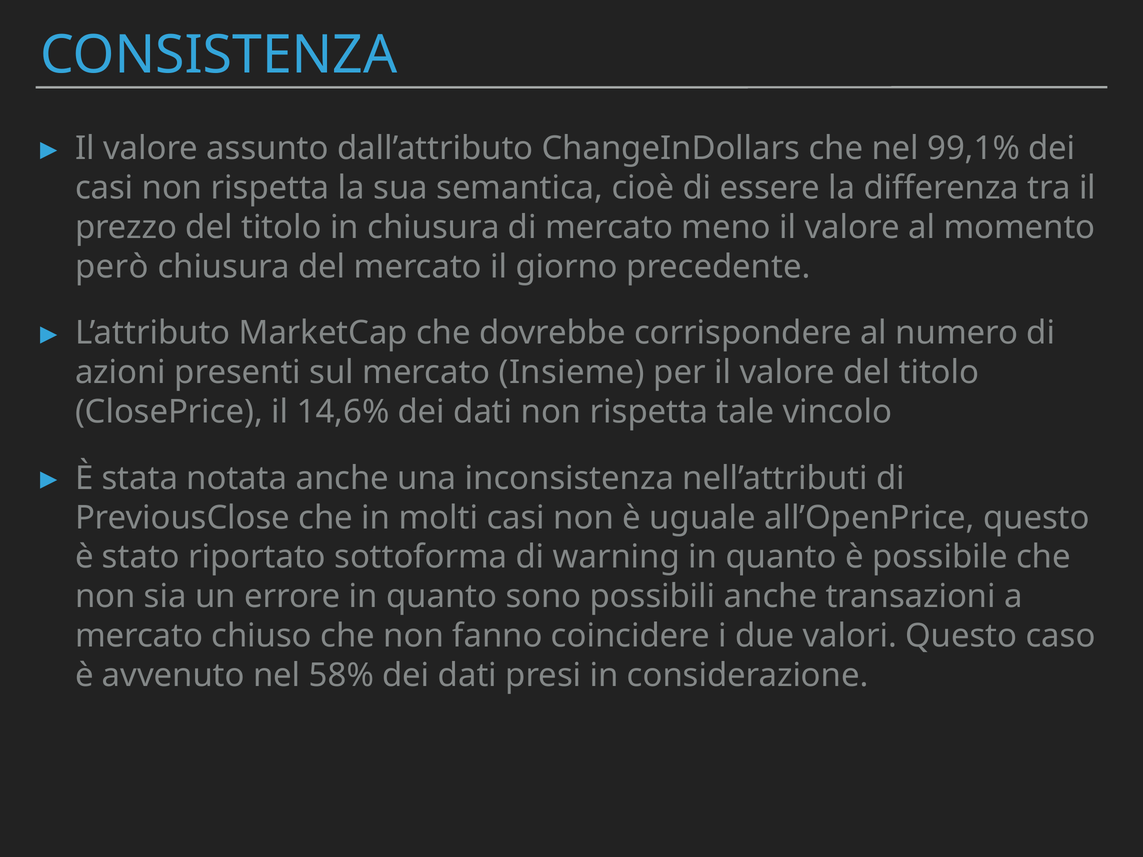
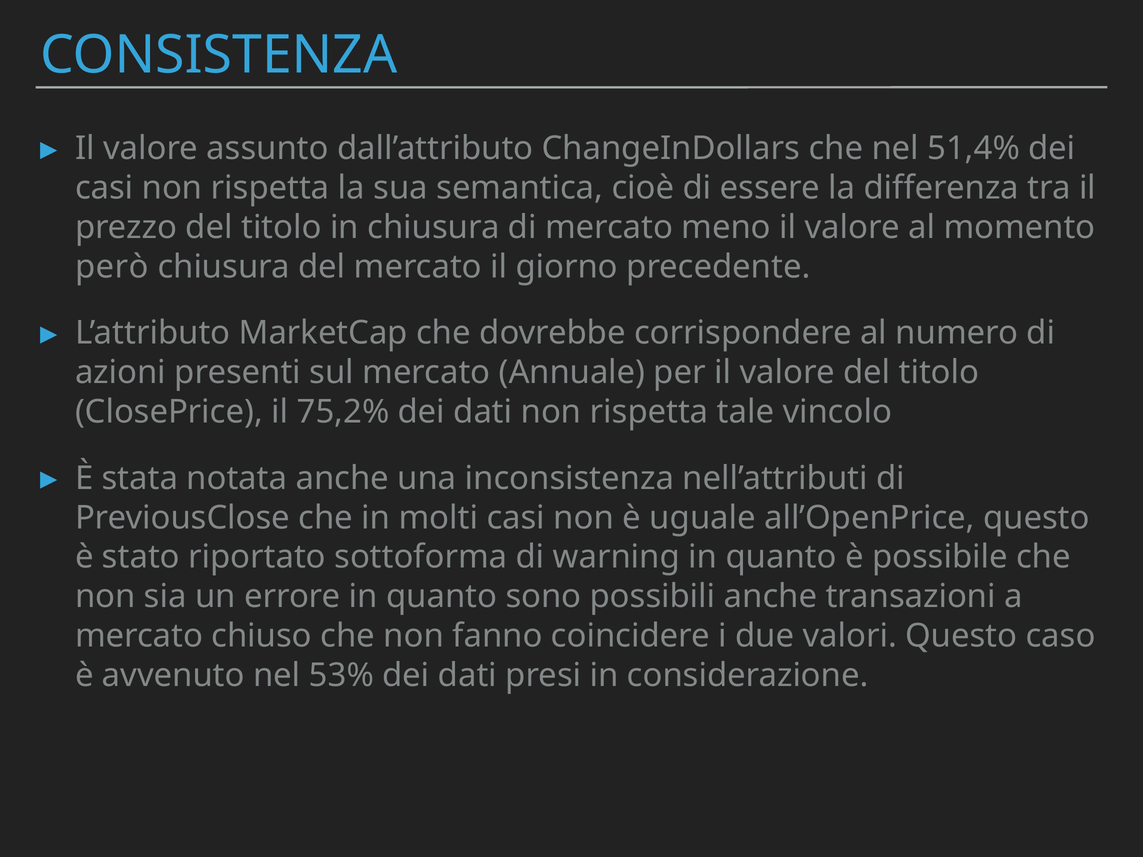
99,1%: 99,1% -> 51,4% (974, 149)
Insieme: Insieme -> Annuale (572, 373)
14,6%: 14,6% -> 75,2% (343, 412)
58%: 58% -> 53% (341, 676)
